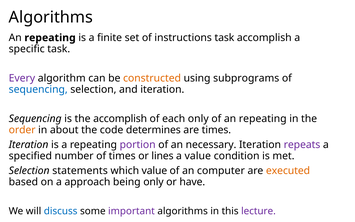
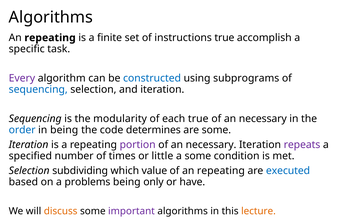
instructions task: task -> true (224, 38)
constructed colour: orange -> blue (152, 78)
the accomplish: accomplish -> modularity (120, 119)
each only: only -> true (198, 119)
repeating: repeating -> necessary (263, 119)
order colour: orange -> blue (22, 130)
in about: about -> being (64, 130)
are times: times -> some (216, 130)
lines: lines -> little (162, 156)
a value: value -> some (198, 156)
statements: statements -> subdividing (80, 171)
of an computer: computer -> repeating (221, 171)
executed colour: orange -> blue (288, 171)
approach: approach -> problems (87, 182)
discuss colour: blue -> orange (61, 211)
lecture colour: purple -> orange (258, 211)
